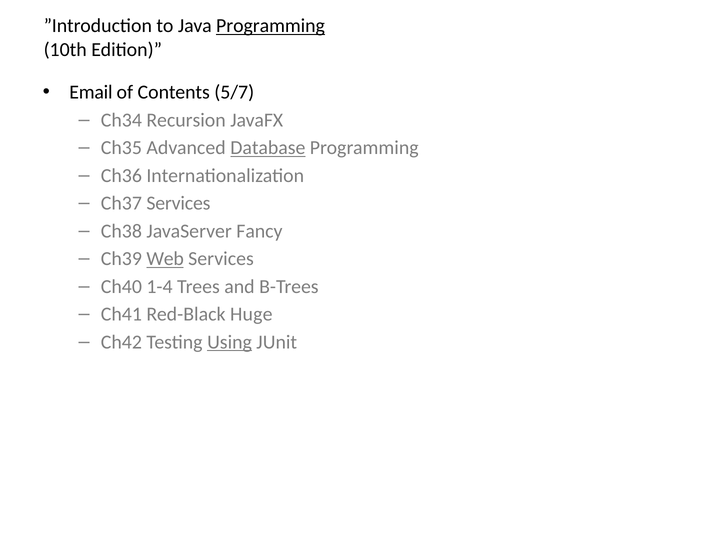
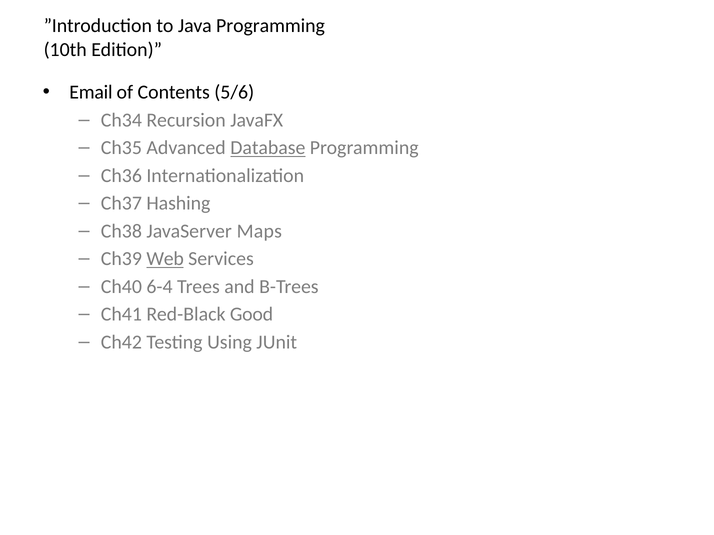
Programming underline: present -> none (270, 26)
5/7: 5/7 -> 5/6 (234, 92)
Ch37 Services: Services -> Hashing (178, 204)
Fancy: Fancy -> Maps (259, 231)
1-4: 1-4 -> 6-4 (159, 287)
Huge: Huge -> Good (252, 315)
Using underline: present -> none (230, 342)
